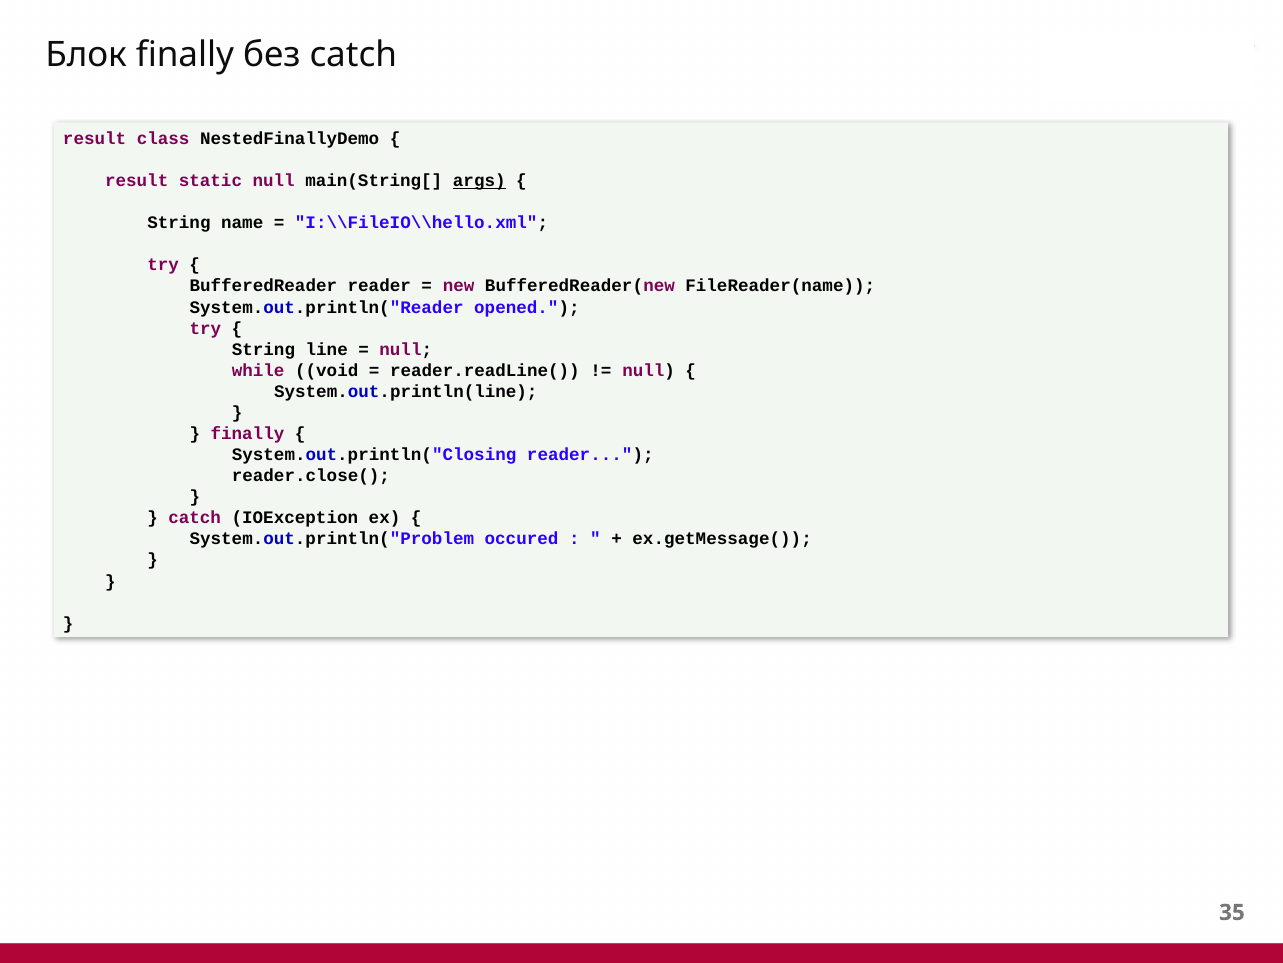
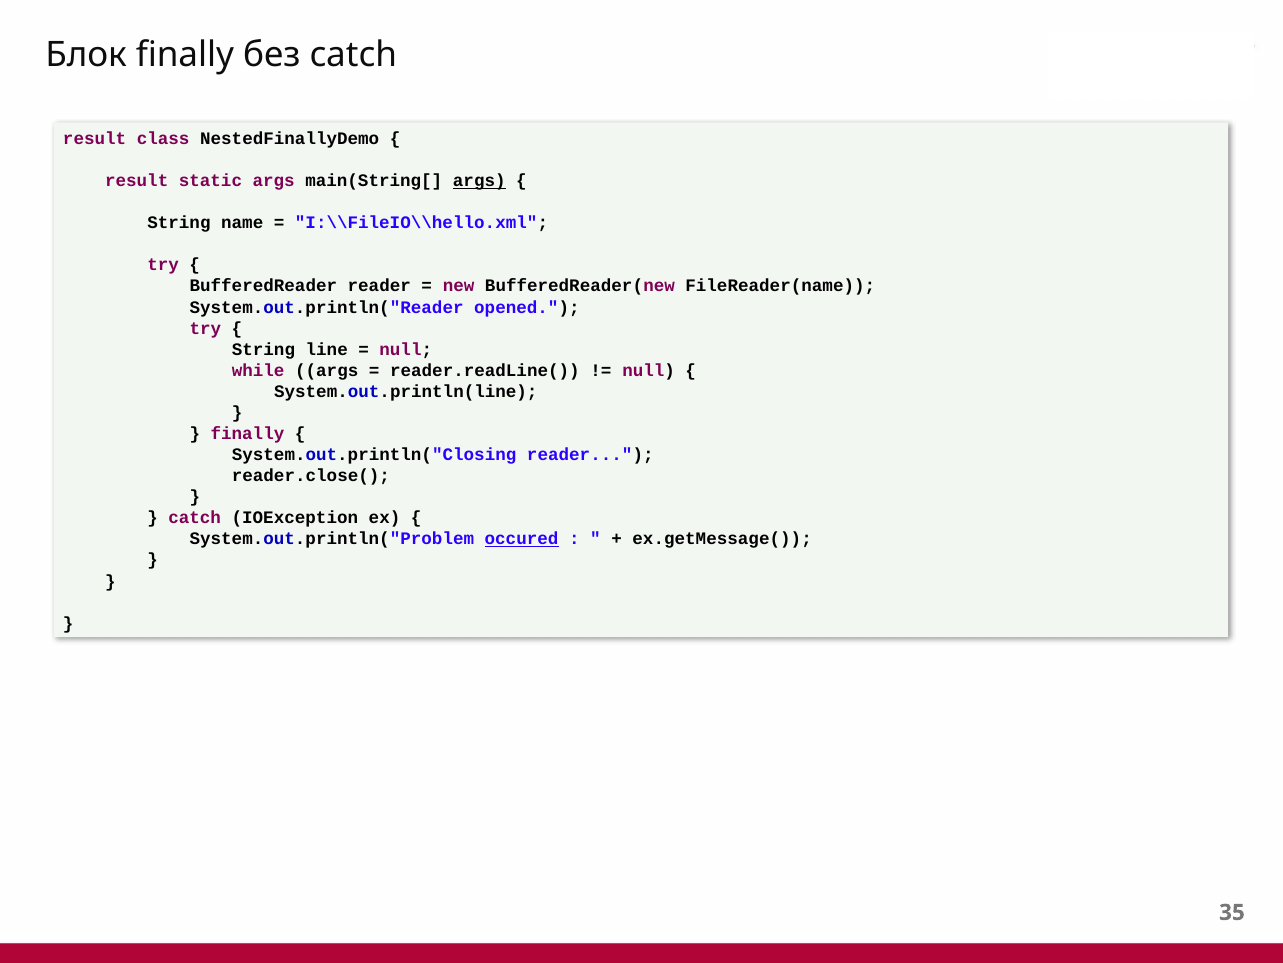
static null: null -> args (274, 181)
while void: void -> args (327, 370)
occured underline: none -> present (522, 539)
